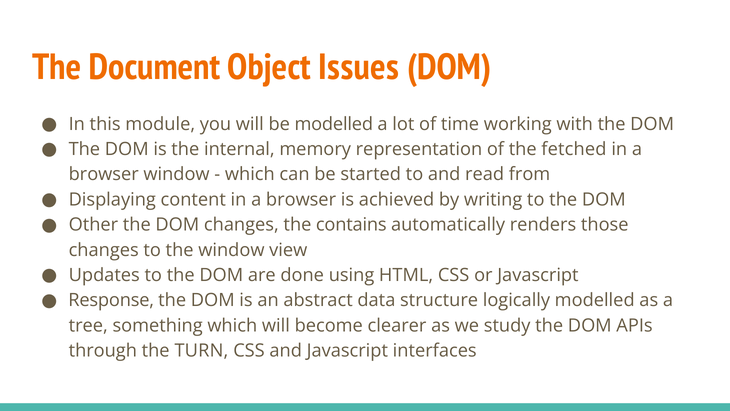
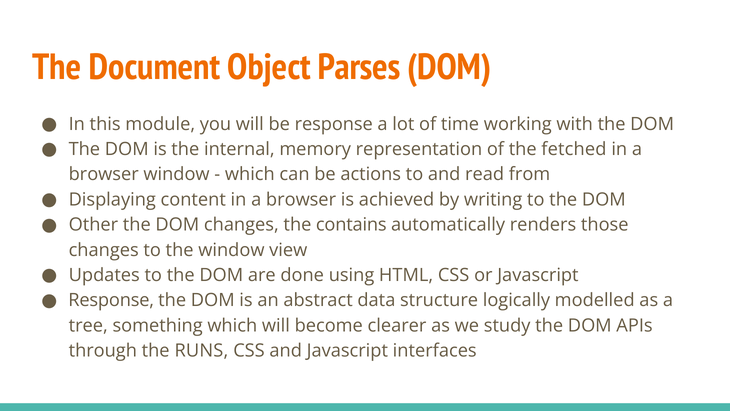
Issues: Issues -> Parses (359, 67)
be modelled: modelled -> response (334, 124)
started: started -> actions (371, 174)
TURN: TURN -> RUNS (201, 350)
